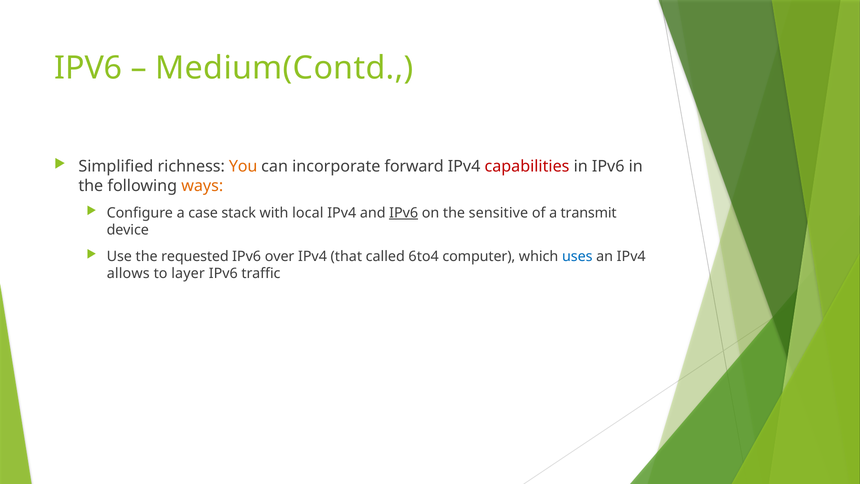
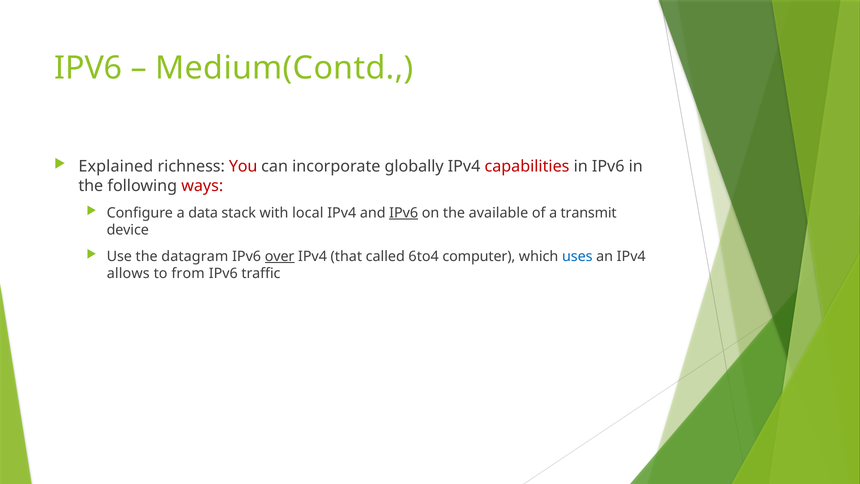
Simplified: Simplified -> Explained (116, 166)
You colour: orange -> red (243, 166)
forward: forward -> globally (414, 166)
ways colour: orange -> red (202, 186)
case: case -> data (203, 213)
sensitive: sensitive -> available (498, 213)
requested: requested -> datagram (195, 256)
over underline: none -> present (280, 256)
layer: layer -> from (188, 273)
